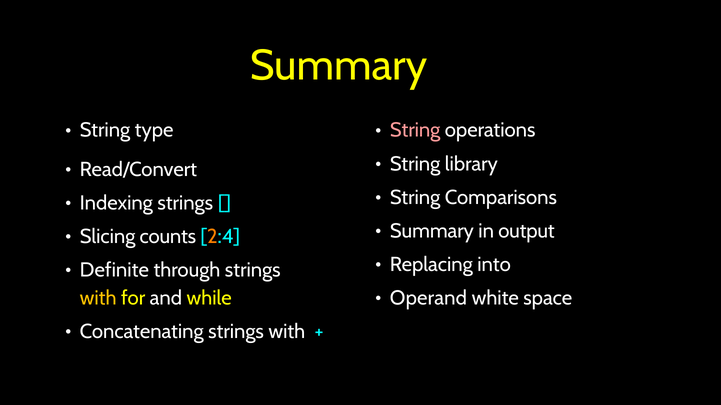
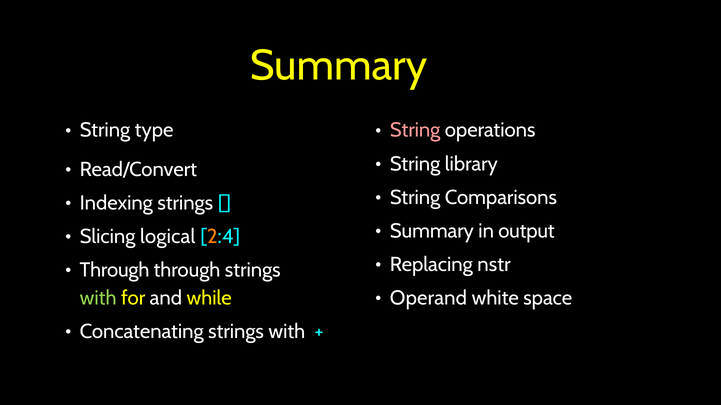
counts: counts -> logical (168, 237)
into: into -> nstr (494, 265)
Definite: Definite -> Through (114, 271)
with colour: yellow -> light green (98, 298)
